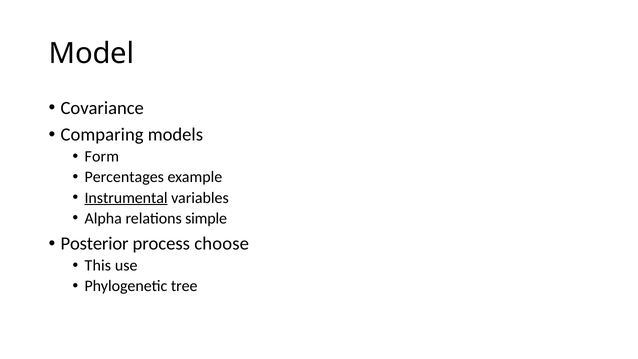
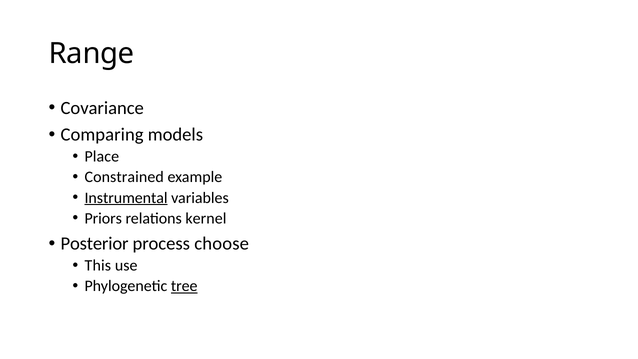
Model: Model -> Range (92, 54)
Form: Form -> Place (102, 157)
Percentages: Percentages -> Constrained (124, 177)
Alpha: Alpha -> Priors (103, 218)
simple: simple -> kernel (206, 218)
tree underline: none -> present (184, 286)
